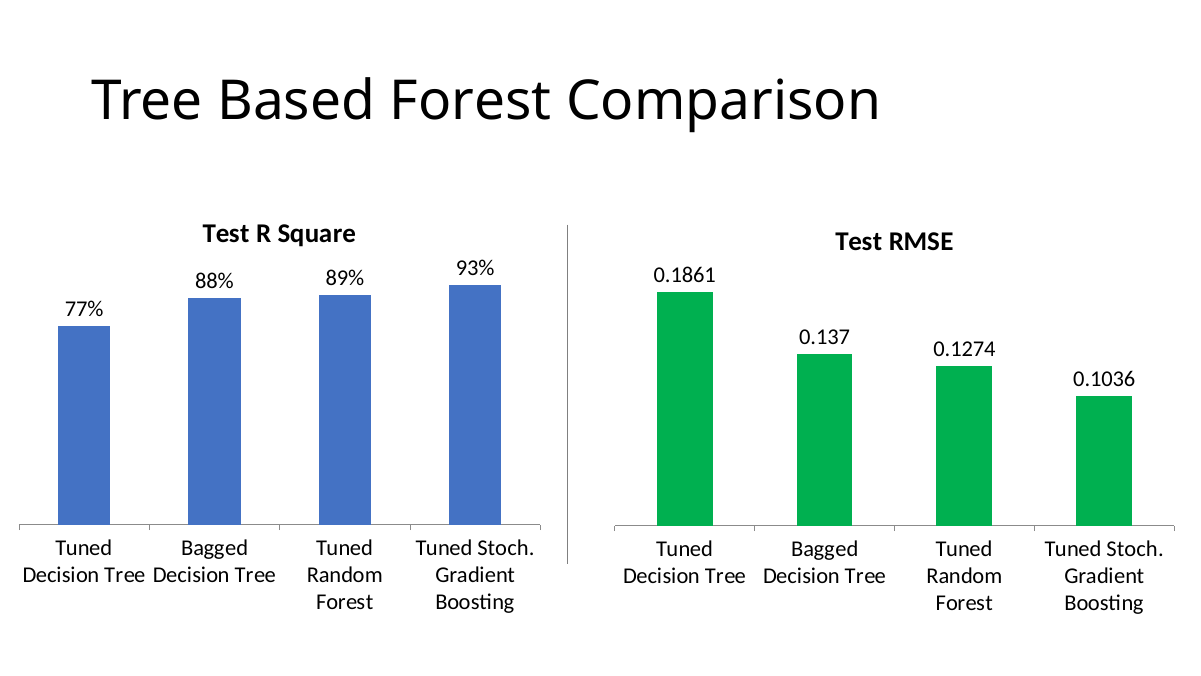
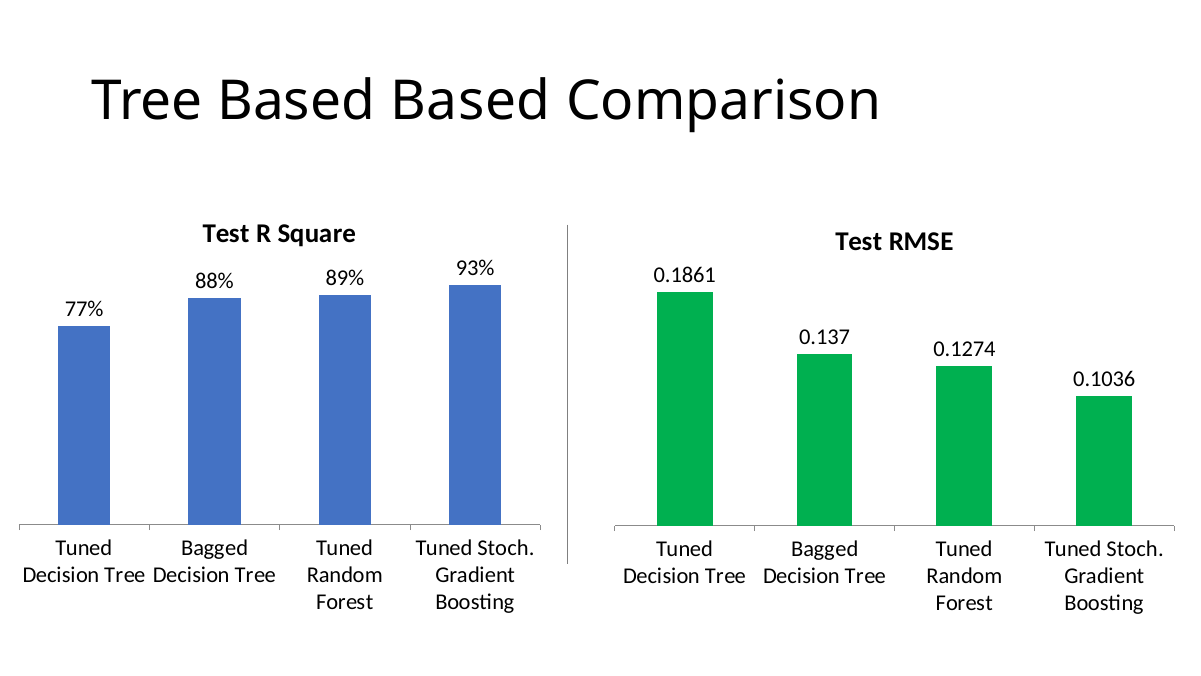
Based Forest: Forest -> Based (470, 101)
